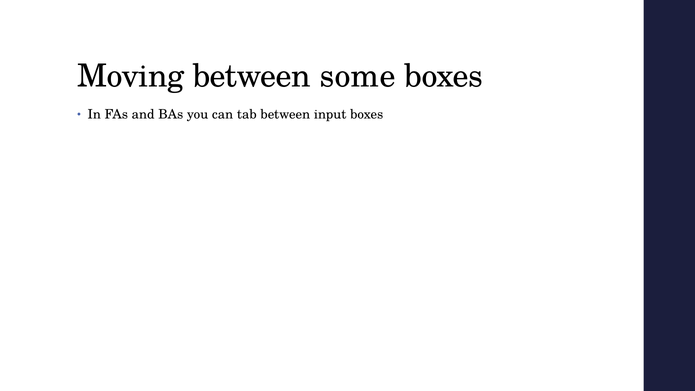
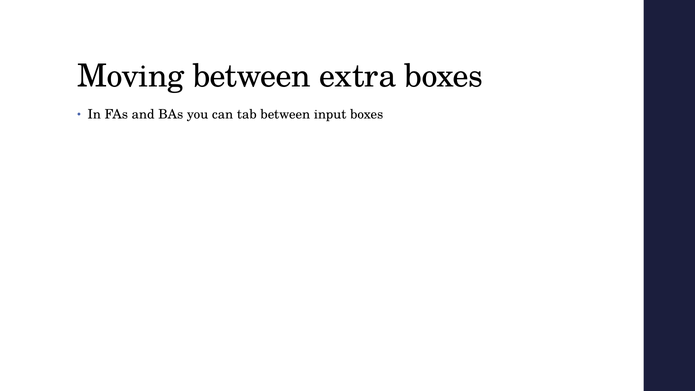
some: some -> extra (358, 76)
